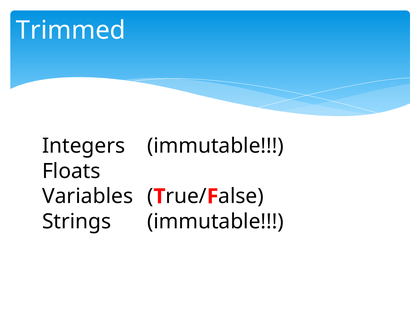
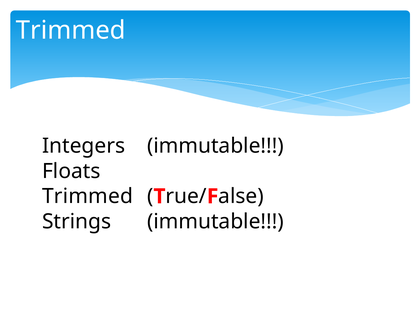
Variables: Variables -> Trimmed (88, 196)
